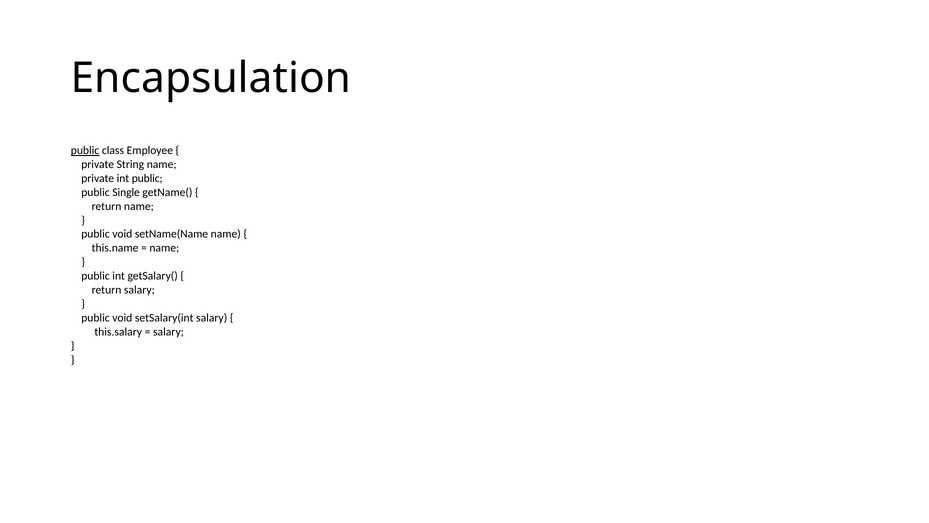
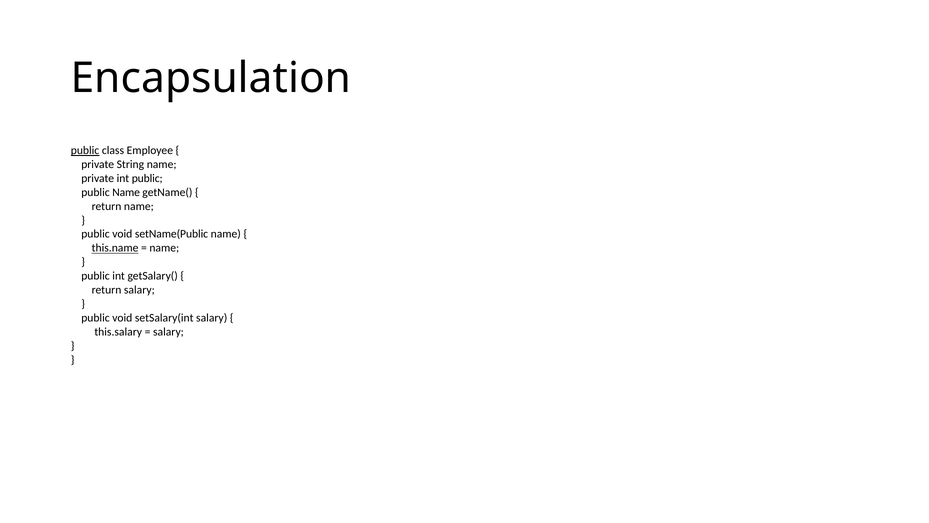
public Single: Single -> Name (126, 192)
setName(Name: setName(Name -> setName(Public (172, 234)
this.name underline: none -> present (115, 248)
